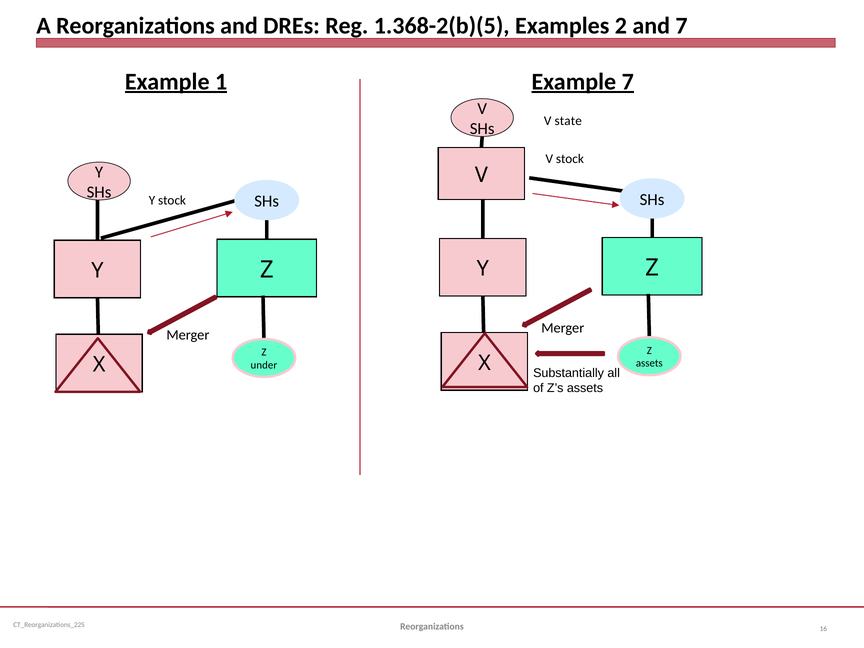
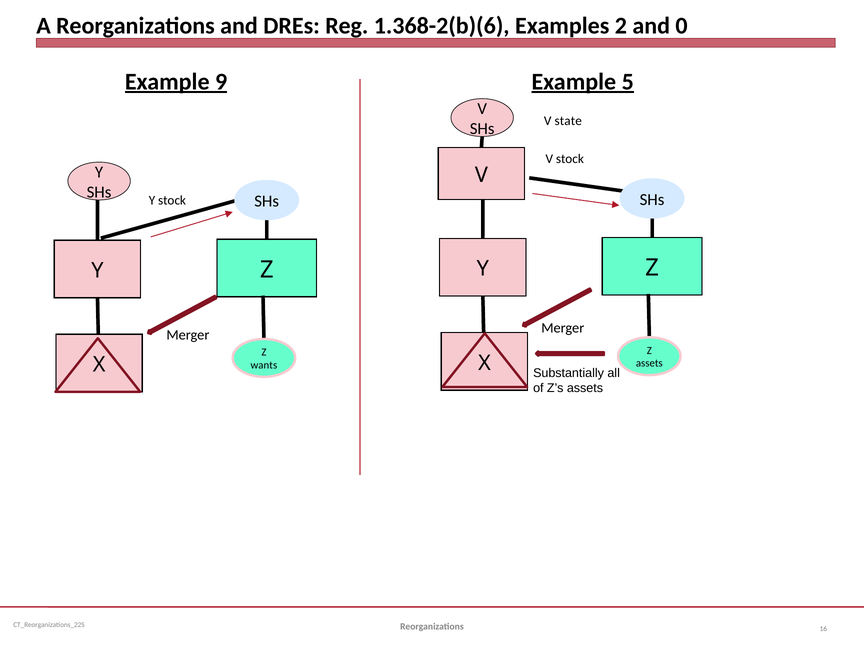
1.368-2(b)(5: 1.368-2(b)(5 -> 1.368-2(b)(6 (442, 26)
and 7: 7 -> 0 (682, 26)
1: 1 -> 9 (221, 82)
Example 7: 7 -> 5 (628, 82)
under: under -> wants (264, 365)
